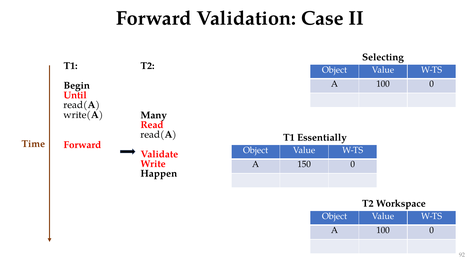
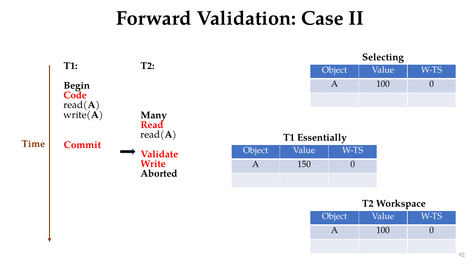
Until: Until -> Code (75, 95)
Forward: Forward -> Commit (82, 145)
Happen: Happen -> Aborted (159, 173)
